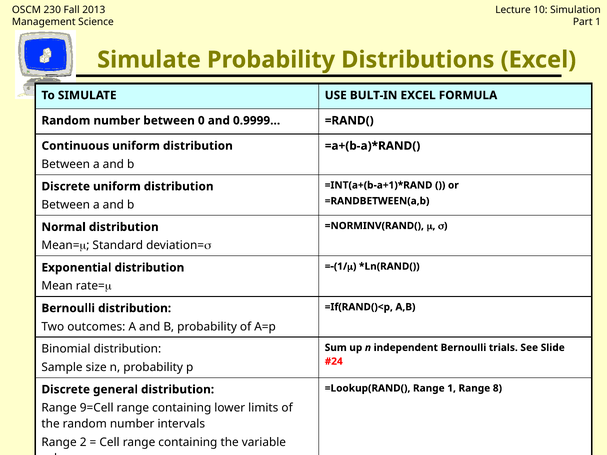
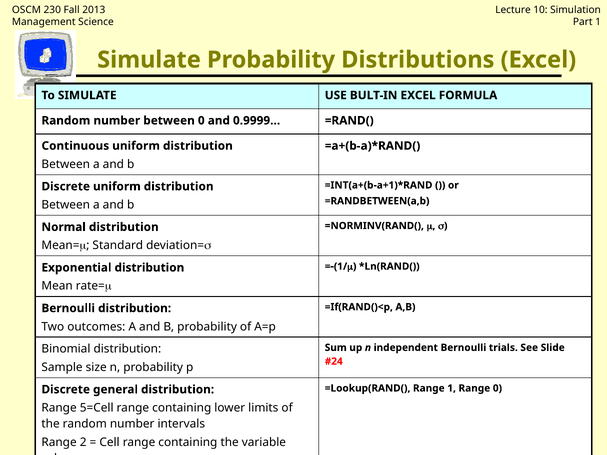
Range 8: 8 -> 0 (497, 388)
9=Cell: 9=Cell -> 5=Cell (97, 408)
